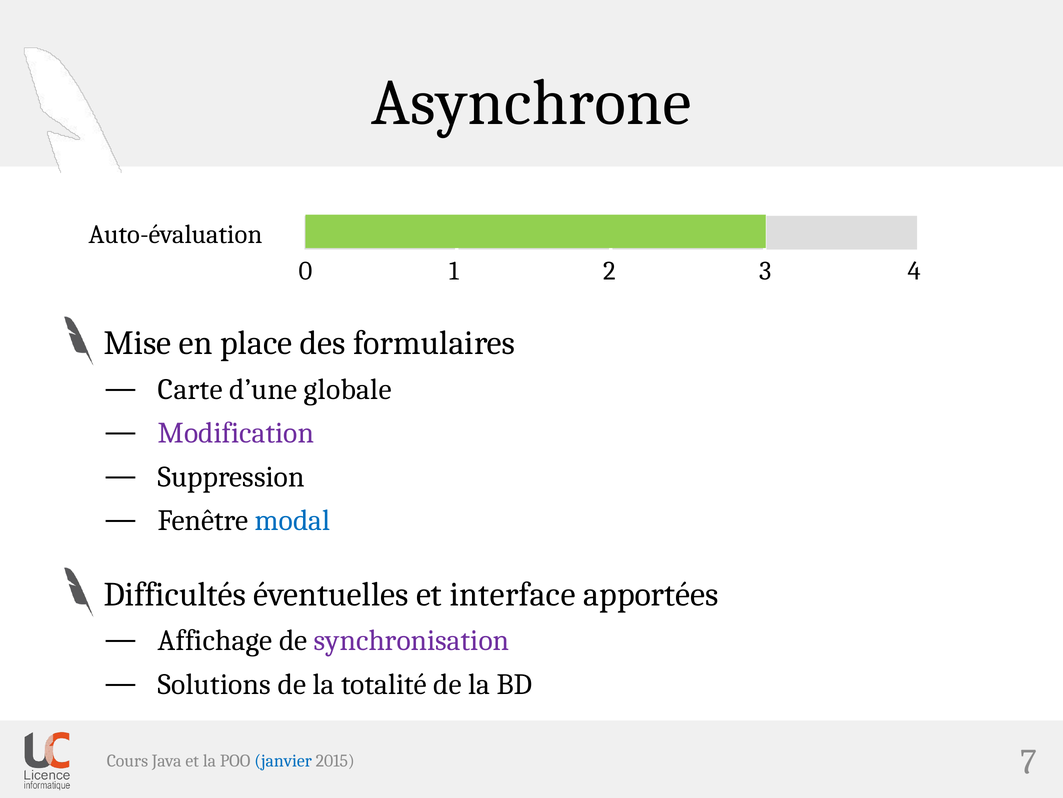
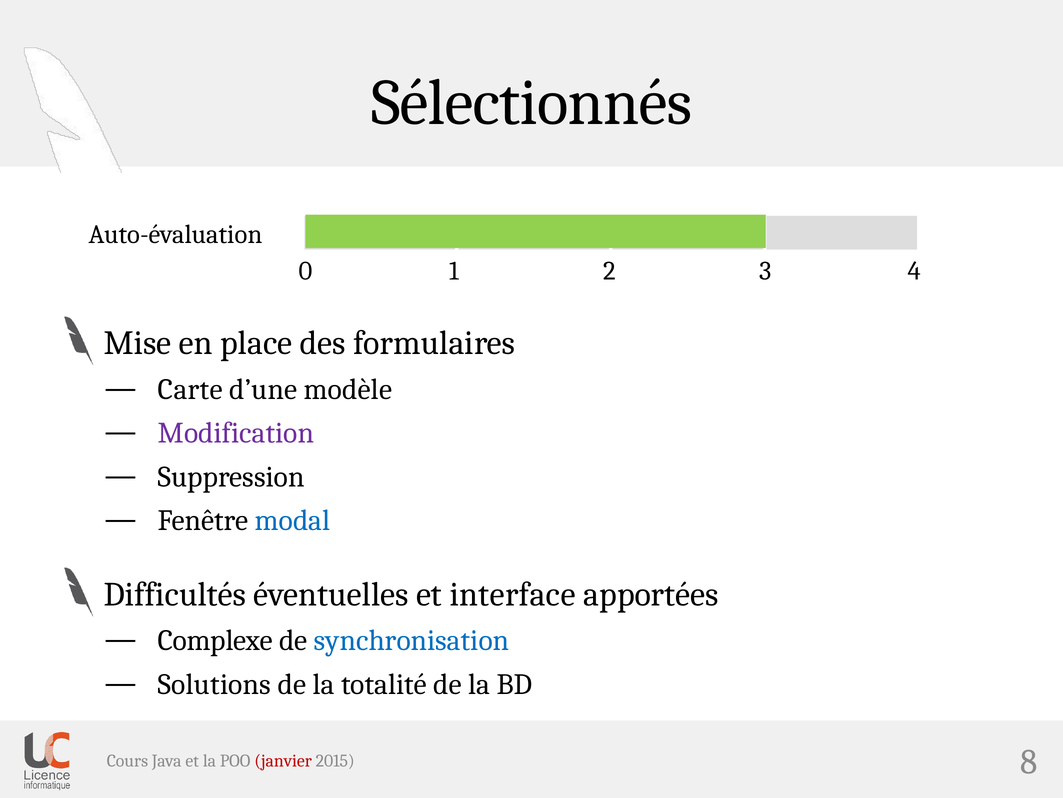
Asynchrone: Asynchrone -> Sélectionnés (532, 103)
globale: globale -> modèle (348, 389)
Affichage: Affichage -> Complexe (215, 640)
synchronisation colour: purple -> blue (412, 640)
janvier colour: blue -> red (283, 760)
7: 7 -> 8 (1029, 761)
